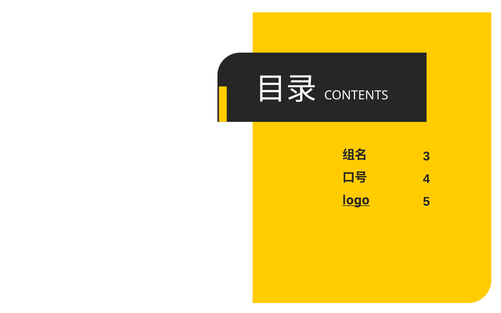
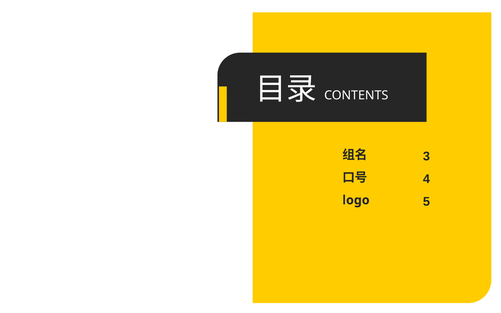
logo underline: present -> none (356, 200)
